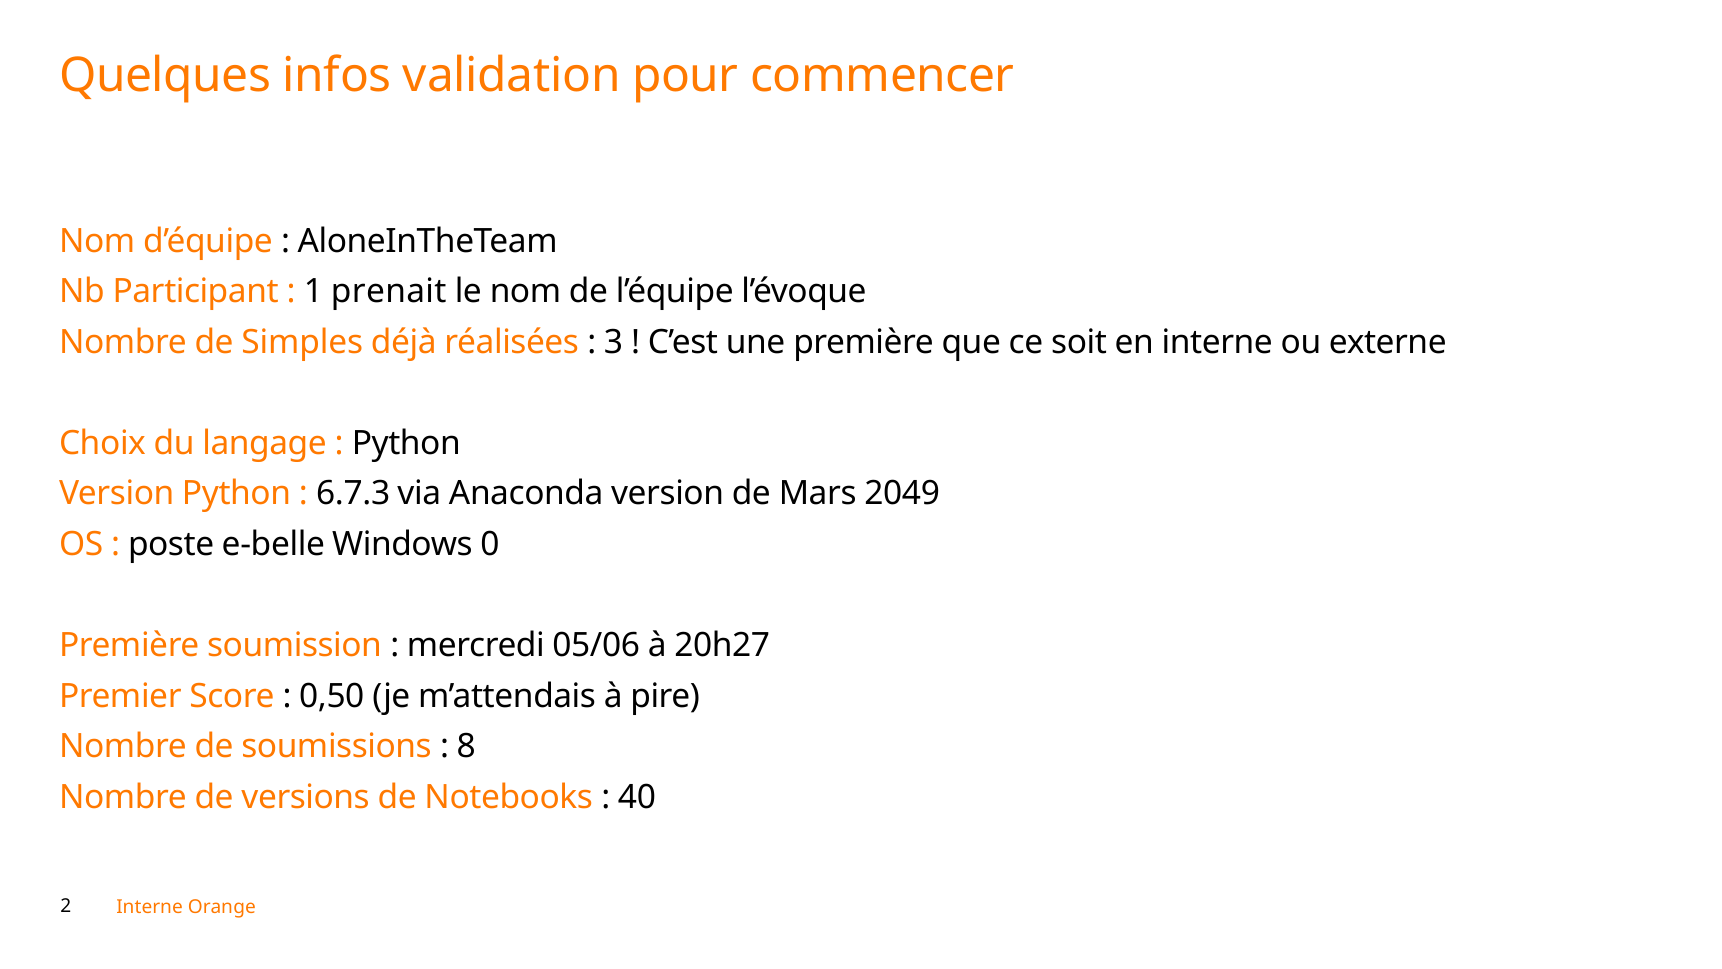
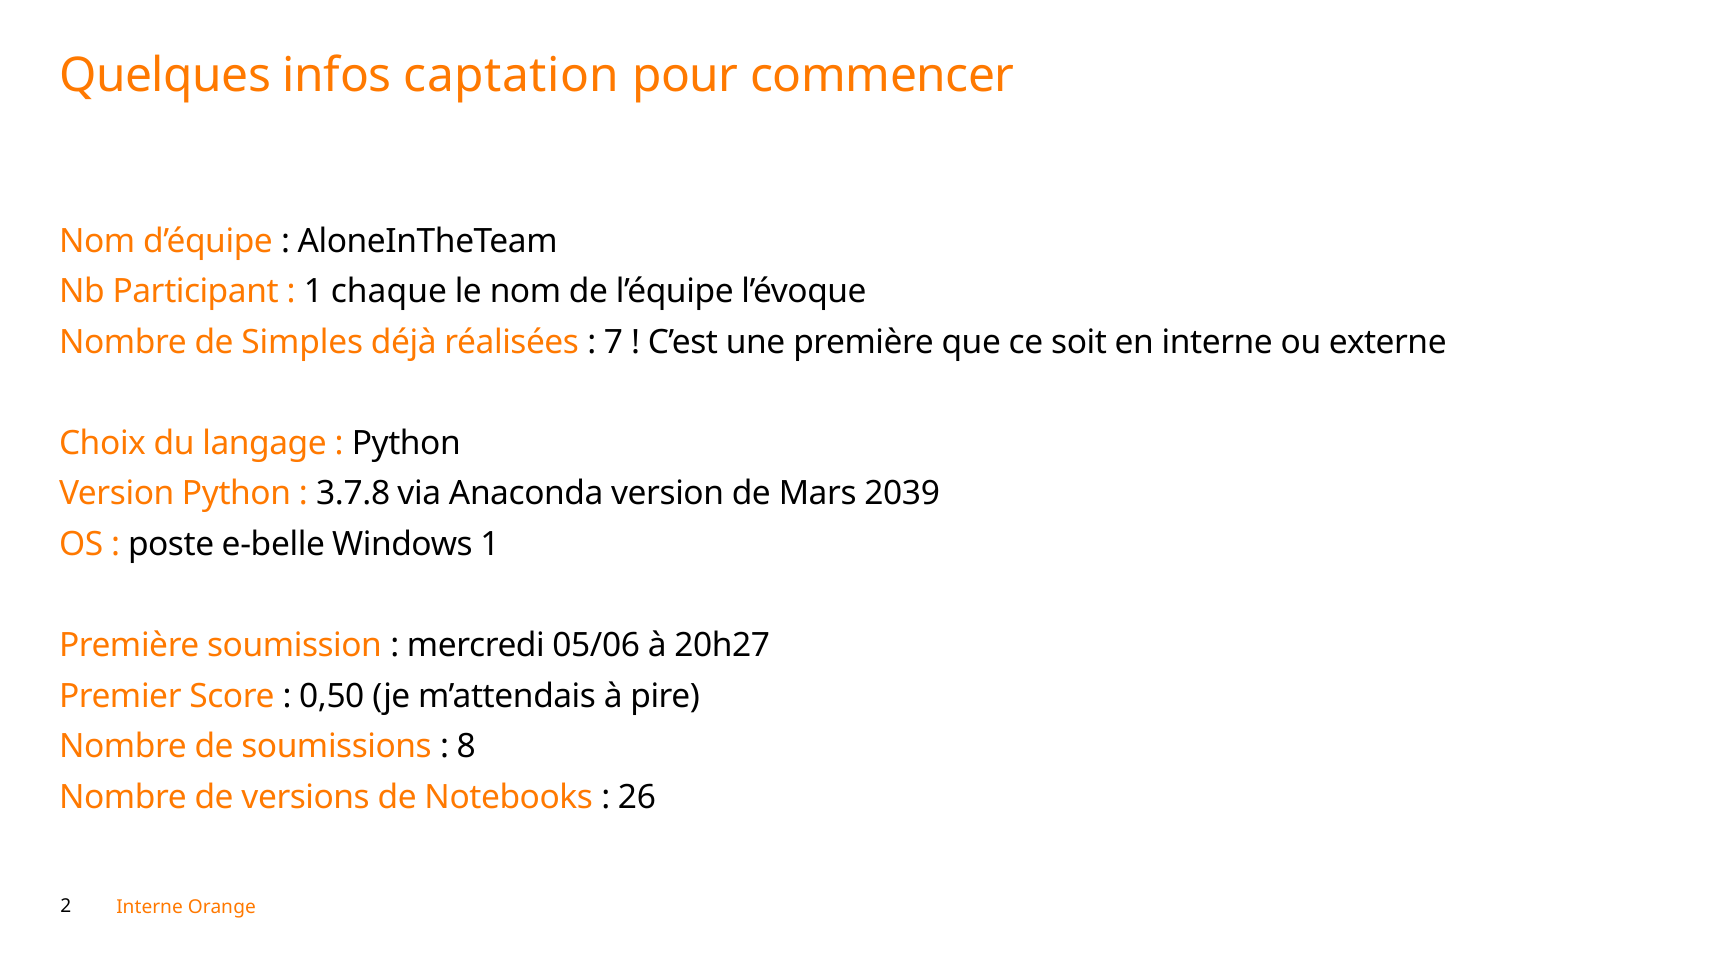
validation: validation -> captation (512, 76)
prenait: prenait -> chaque (389, 292)
3: 3 -> 7 (613, 342)
6.7.3: 6.7.3 -> 3.7.8 (353, 494)
2049: 2049 -> 2039 (902, 494)
Windows 0: 0 -> 1 (490, 544)
40: 40 -> 26 (637, 797)
